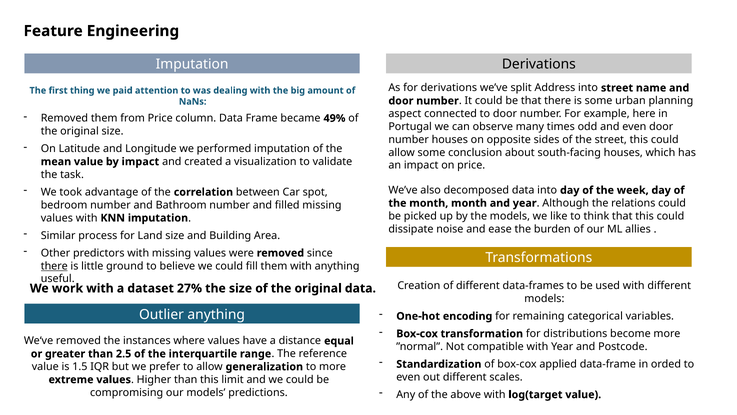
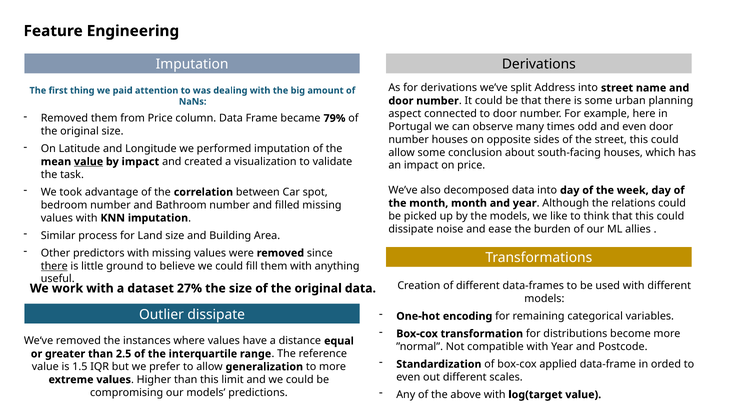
49%: 49% -> 79% (335, 118)
value underline: none -> present (89, 162)
Outlier anything: anything -> dissipate (216, 314)
